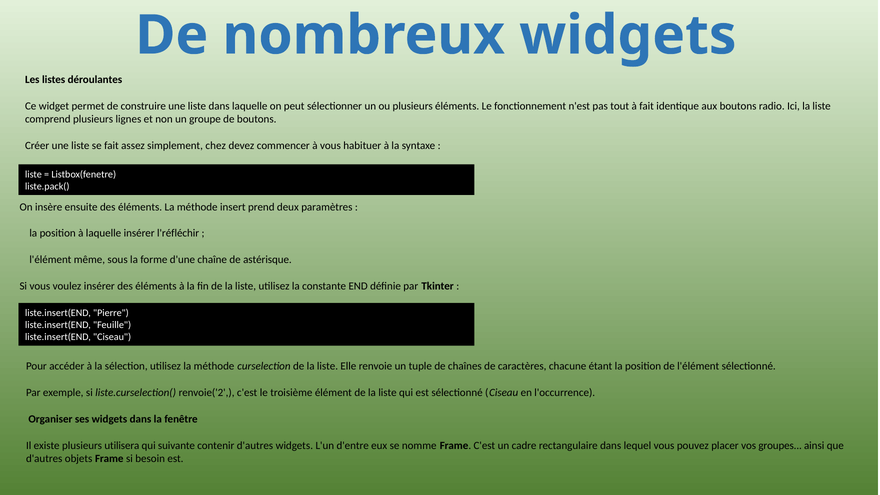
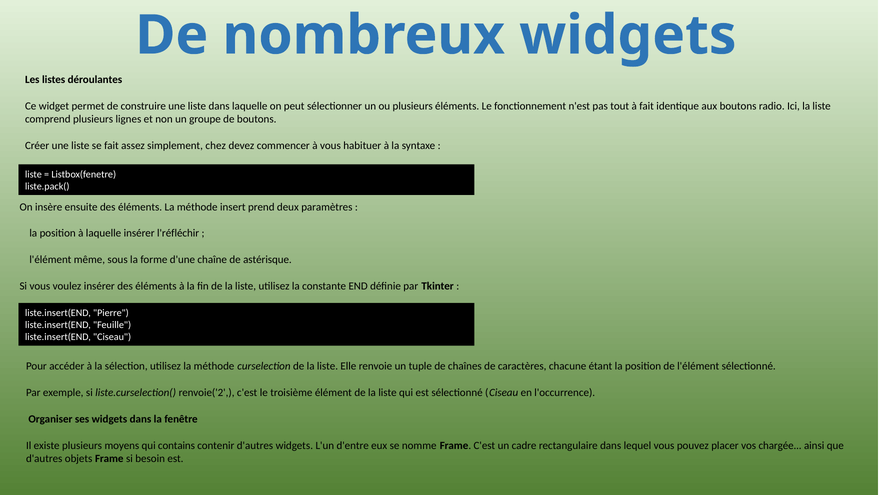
utilisera: utilisera -> moyens (122, 446)
suivante: suivante -> contains (176, 446)
groupes: groupes -> chargée (780, 446)
